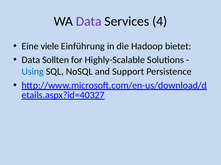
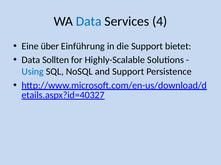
Data colour: purple -> blue (89, 21)
viele: viele -> über (50, 46)
die Hadoop: Hadoop -> Support (147, 46)
